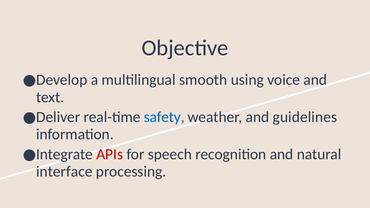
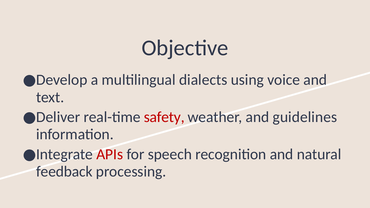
smooth: smooth -> dialects (203, 80)
safety colour: blue -> red (164, 117)
interface: interface -> feedback (64, 172)
